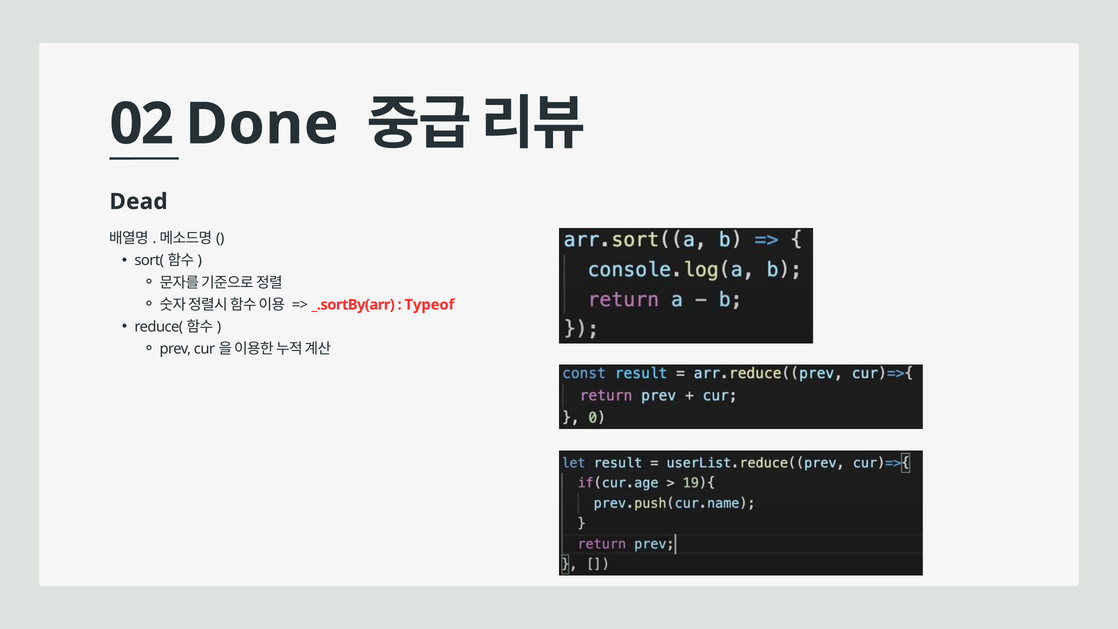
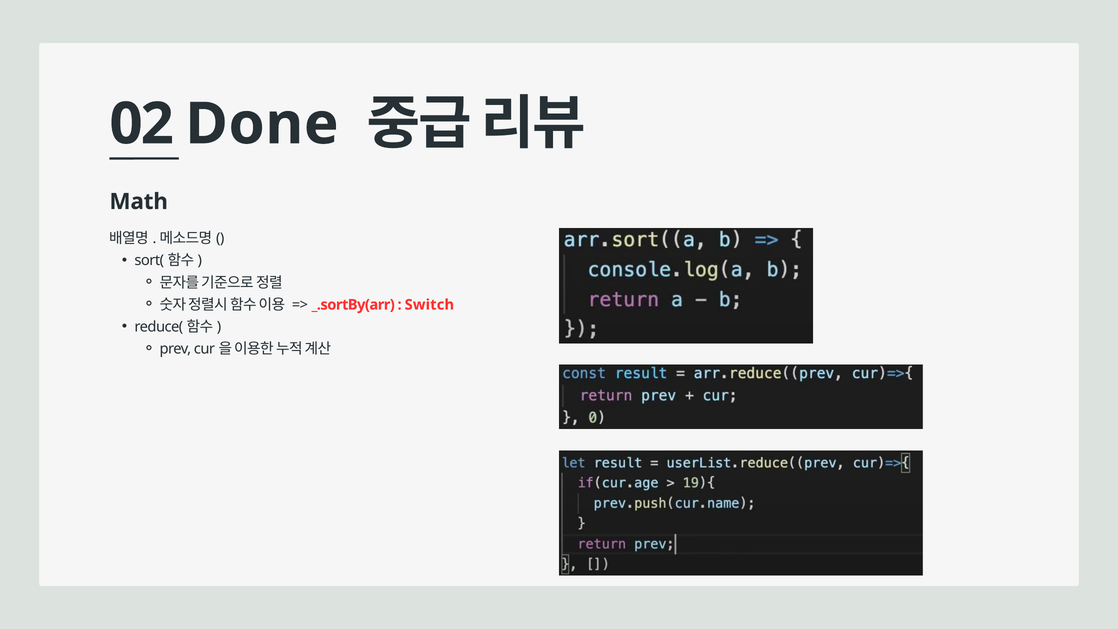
Dead: Dead -> Math (139, 202)
Typeof: Typeof -> Switch (429, 305)
